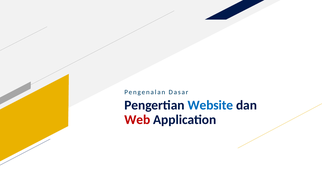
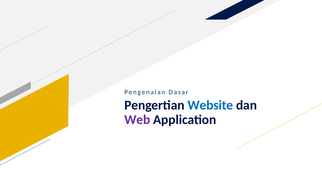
Web colour: red -> purple (137, 120)
